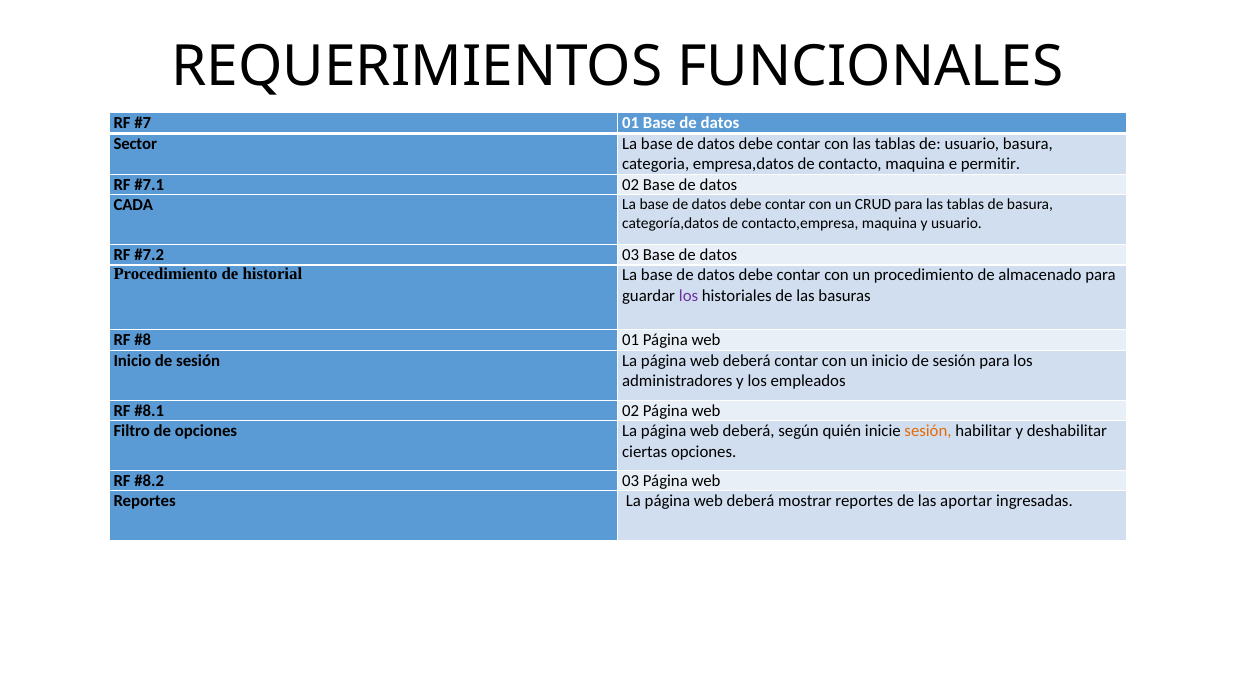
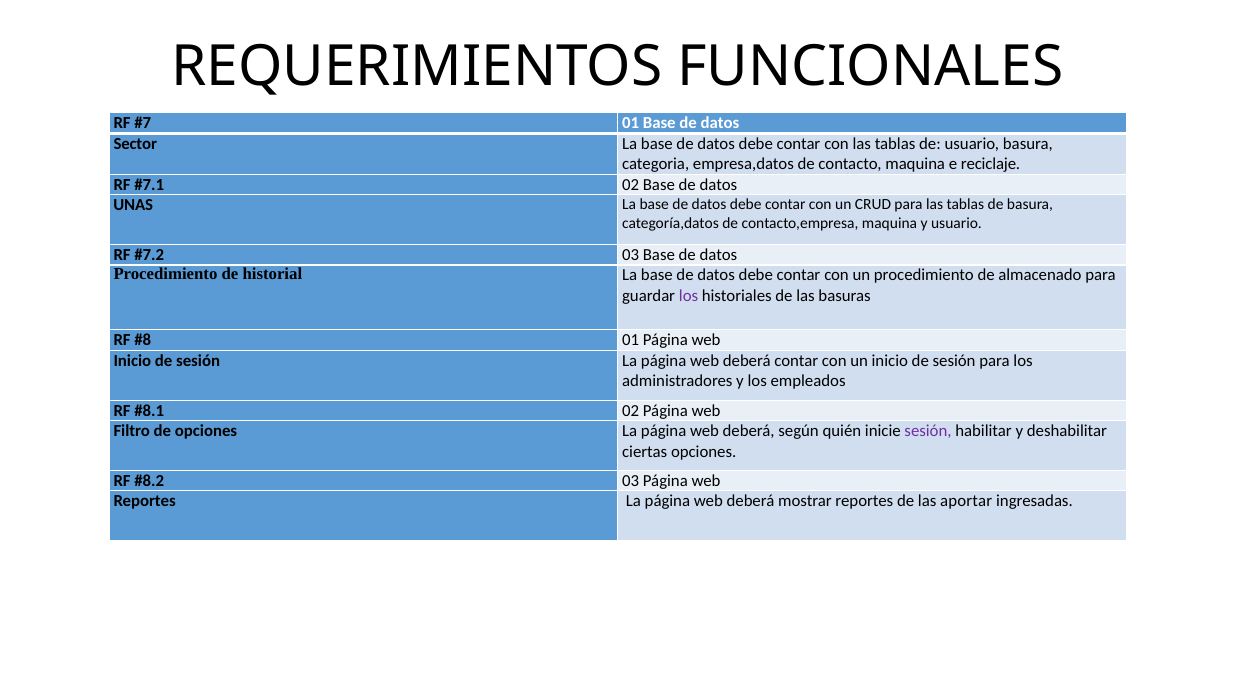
permitir: permitir -> reciclaje (991, 164)
CADA: CADA -> UNAS (133, 205)
sesión colour: orange -> purple (928, 431)
